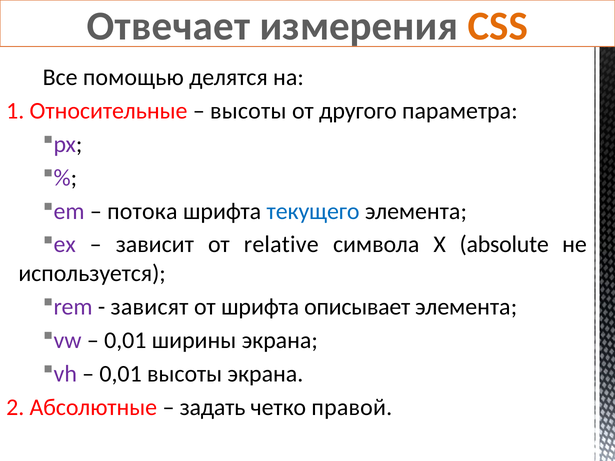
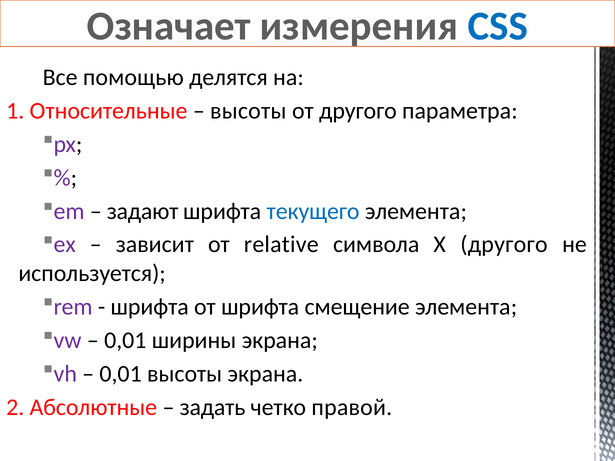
Отвечает: Отвечает -> Означает (169, 26)
CSS colour: orange -> blue (498, 26)
потока: потока -> задают (143, 211)
Х absolute: absolute -> другого (504, 245)
зависят: зависят -> шрифта (150, 307)
описывает: описывает -> смещение (357, 307)
